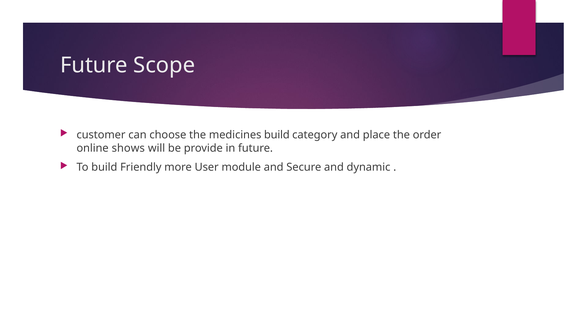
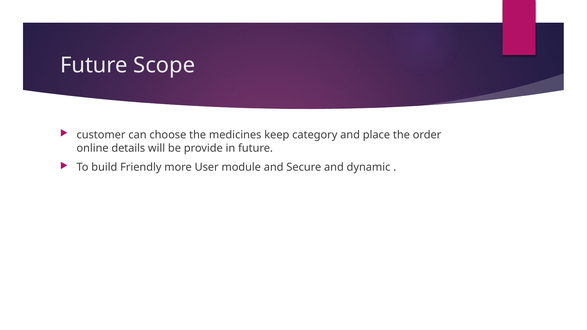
medicines build: build -> keep (277, 135)
shows: shows -> details (128, 148)
